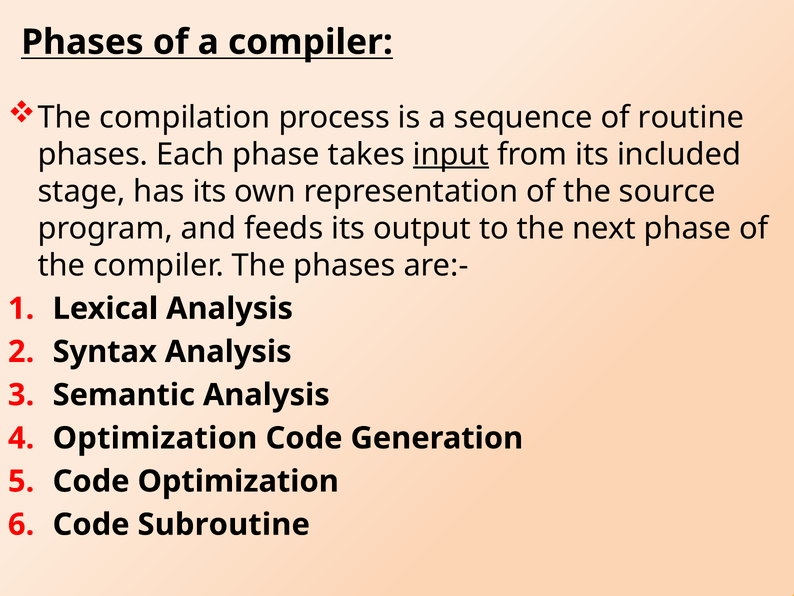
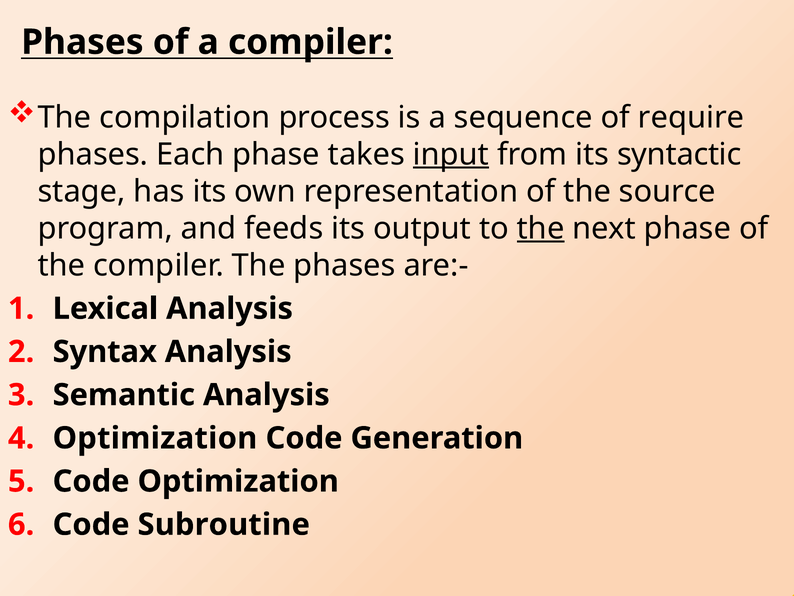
routine: routine -> require (691, 117)
included: included -> syntactic (679, 154)
the underline: none -> present (541, 228)
